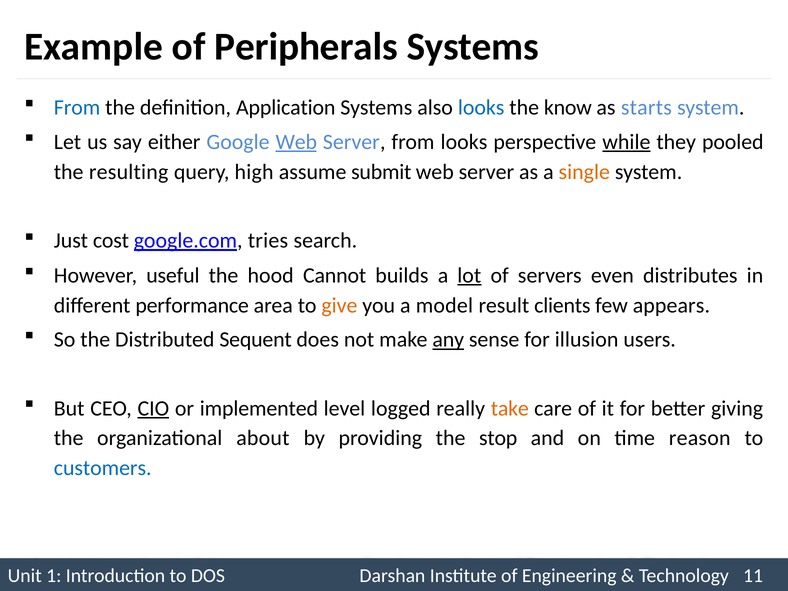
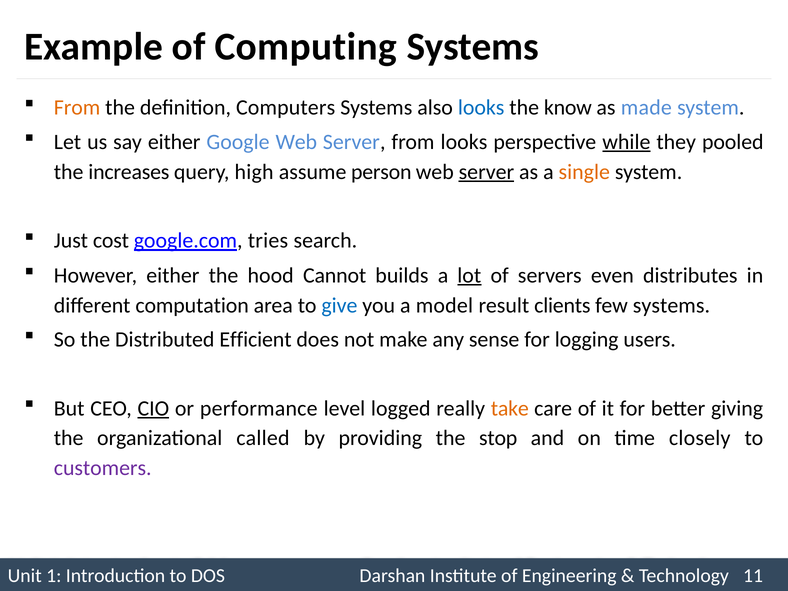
Peripherals: Peripherals -> Computing (306, 47)
From colour: blue -> orange (77, 108)
Application: Application -> Computers (286, 108)
starts: starts -> made (646, 108)
Web underline: present -> none (296, 142)
resulting: resulting -> increases (129, 172)
submit: submit -> person (381, 172)
server underline: none -> present (486, 172)
However useful: useful -> either (173, 275)
performance: performance -> computation (192, 305)
give colour: orange -> blue (339, 305)
few appears: appears -> systems (671, 305)
Sequent: Sequent -> Efficient (256, 340)
any underline: present -> none (448, 340)
illusion: illusion -> logging (587, 340)
implemented: implemented -> performance (259, 408)
about: about -> called (263, 438)
reason: reason -> closely (700, 438)
customers colour: blue -> purple (103, 468)
